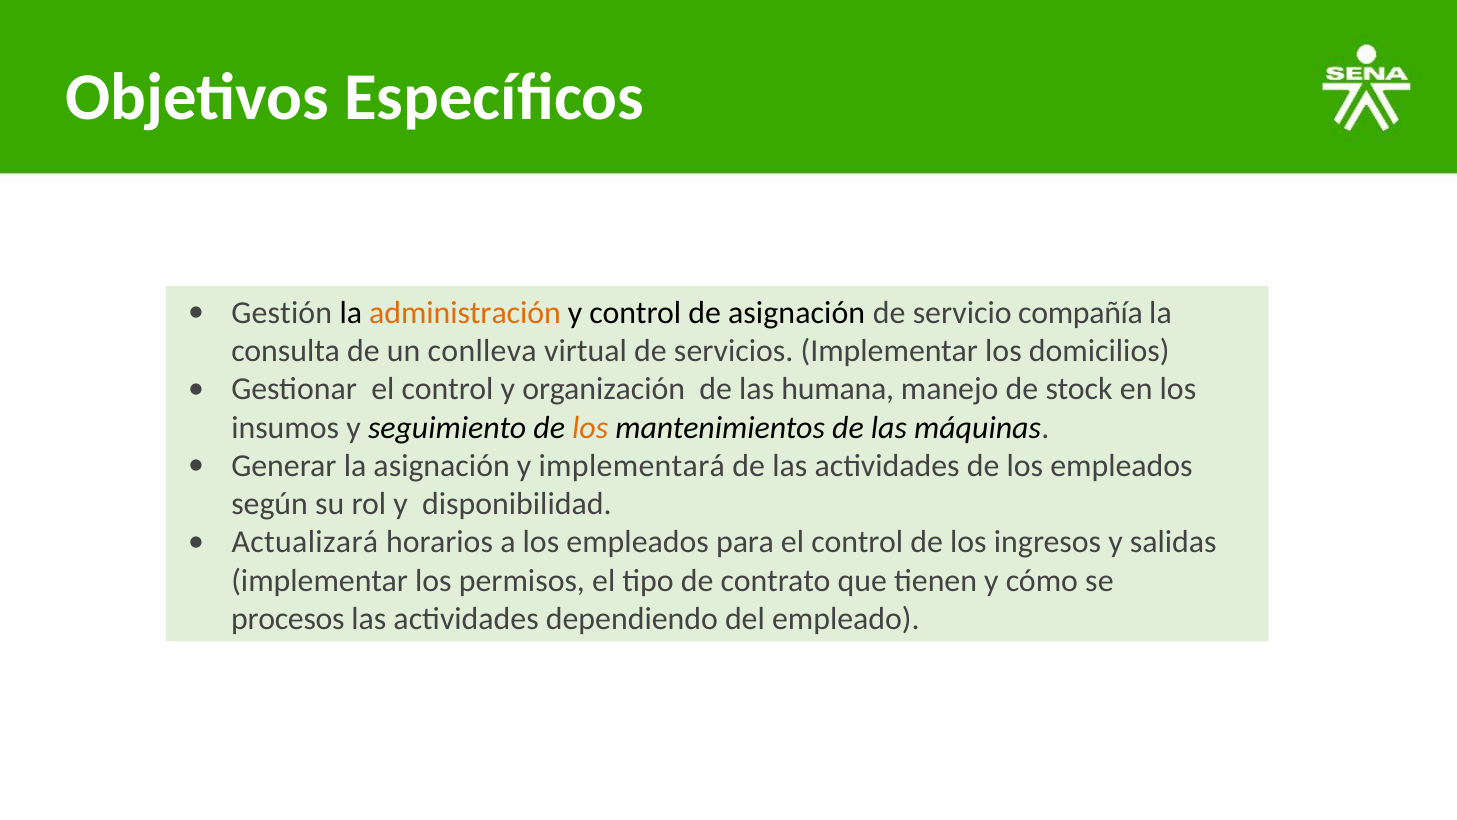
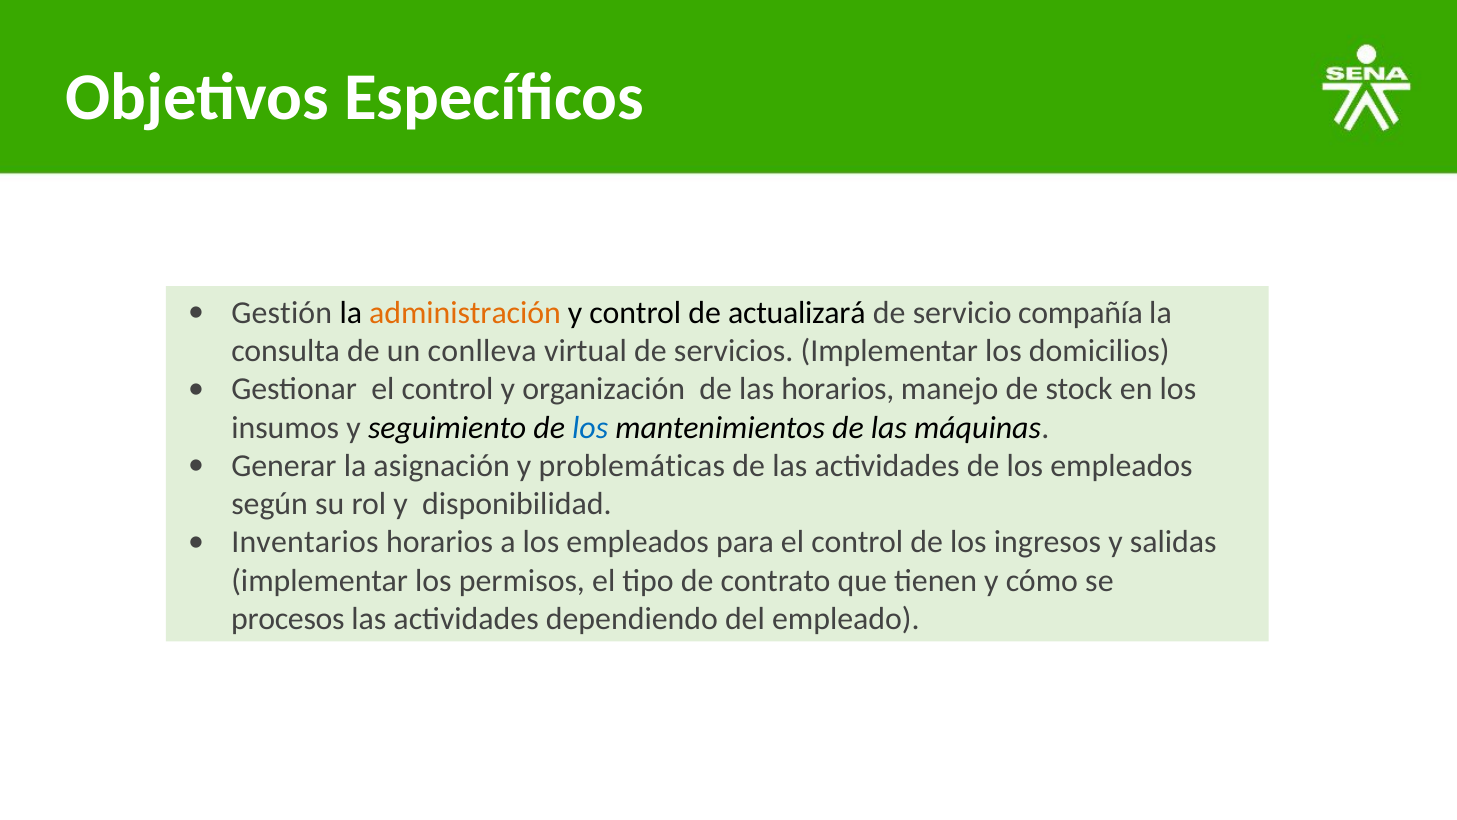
de asignación: asignación -> actualizará (797, 313)
las humana: humana -> horarios (838, 389)
los colour: orange -> blue (590, 427)
implementará: implementará -> problemáticas (632, 466)
Actualizará: Actualizará -> Inventarios (305, 542)
